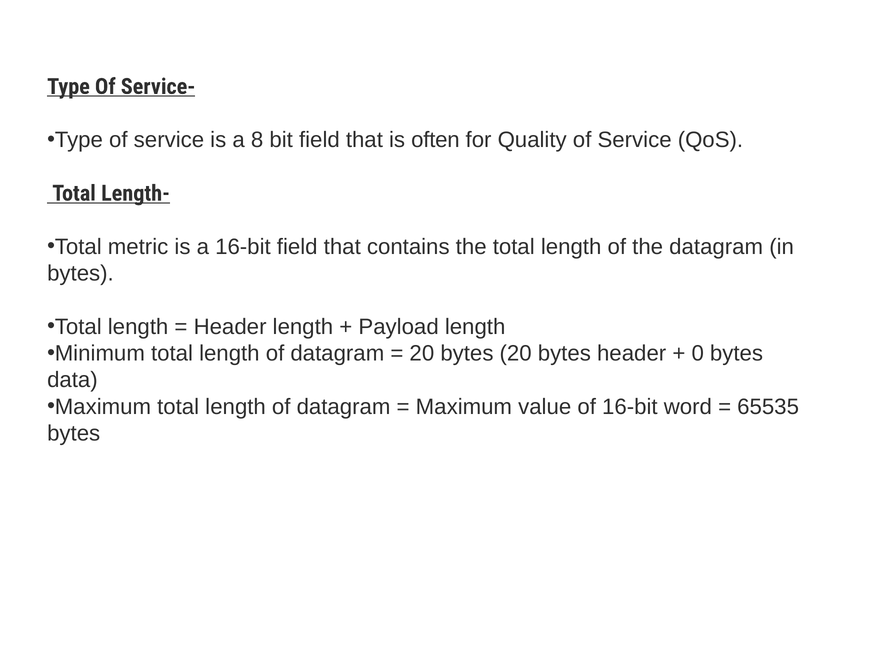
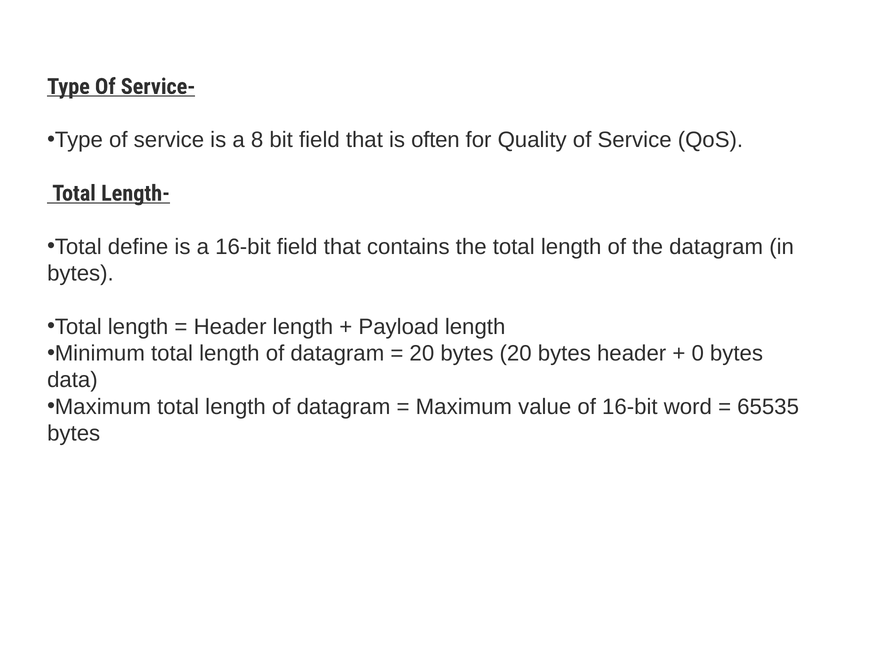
metric: metric -> define (138, 247)
